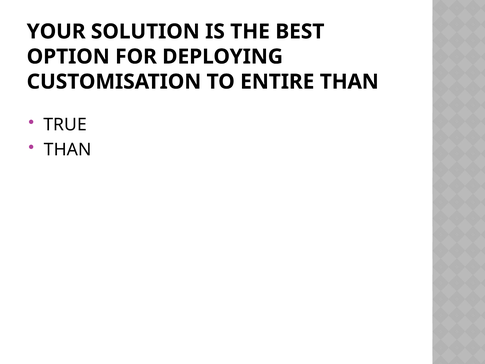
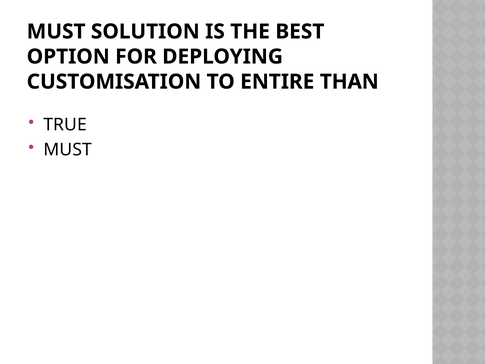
YOUR: YOUR -> MUST (56, 32)
THAN: THAN -> MUST (68, 150)
